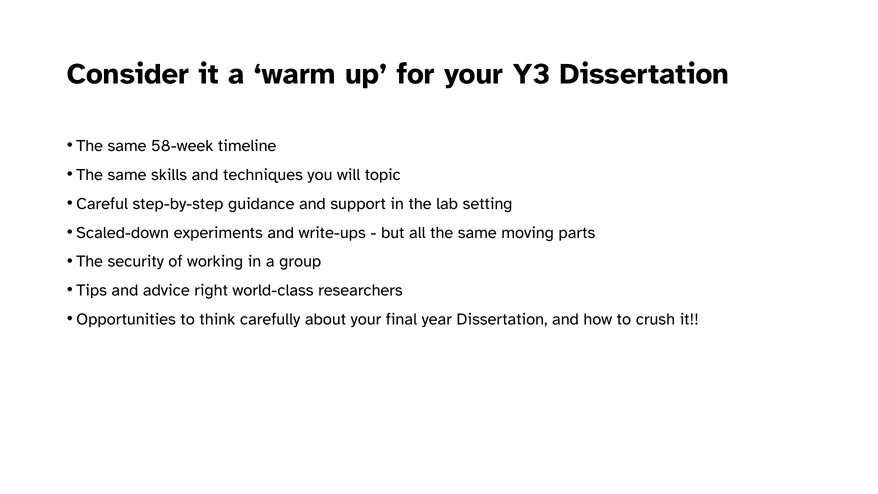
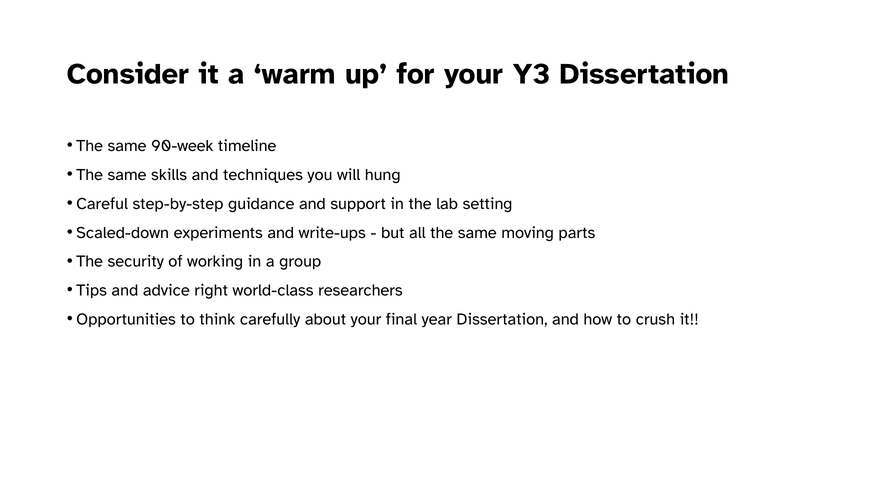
58-week: 58-week -> 90-week (182, 146)
topic: topic -> hung (383, 175)
